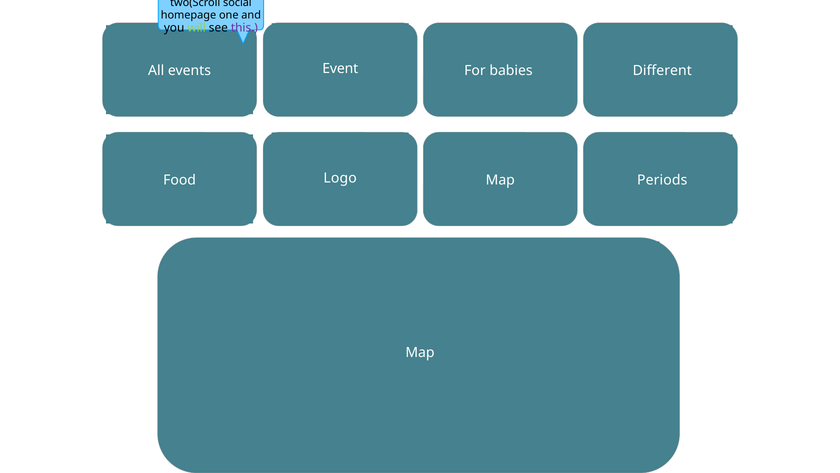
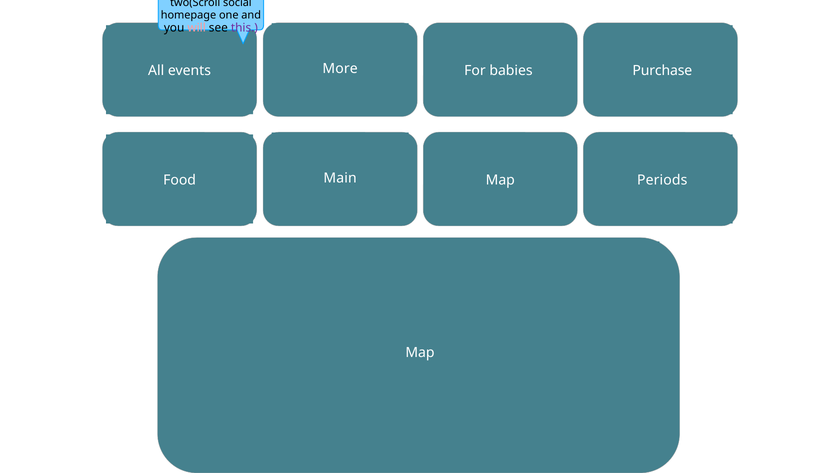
will colour: light green -> pink (197, 28)
Event: Event -> More (340, 69)
Different: Different -> Purchase (662, 71)
Logo: Logo -> Main (340, 178)
